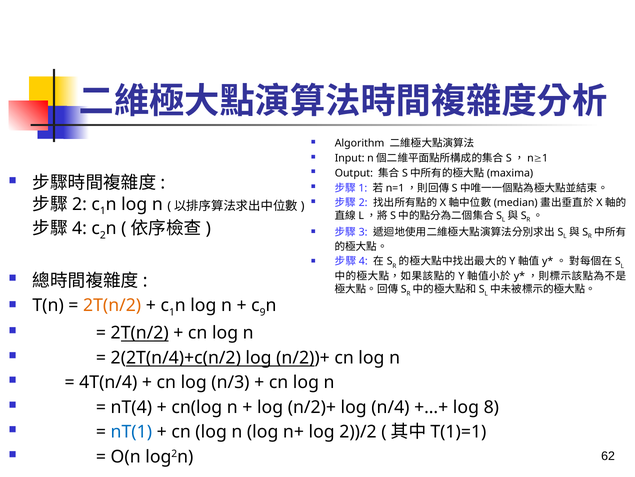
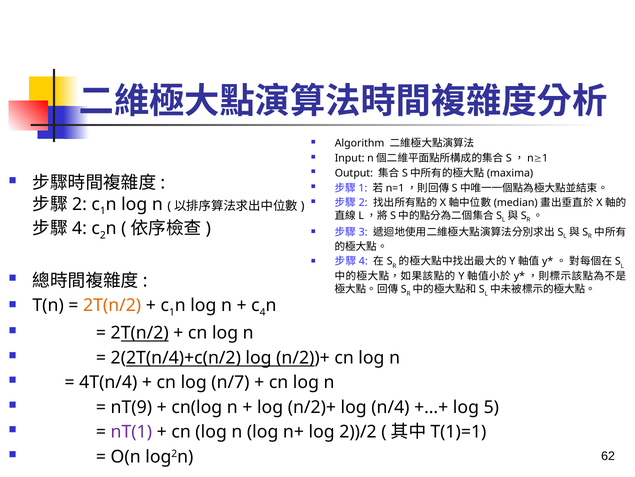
9: 9 -> 4 (263, 312)
n/3: n/3 -> n/7 (230, 382)
nT(4: nT(4 -> nT(9 (131, 407)
8: 8 -> 5 (491, 407)
nT(1 colour: blue -> purple (131, 431)
